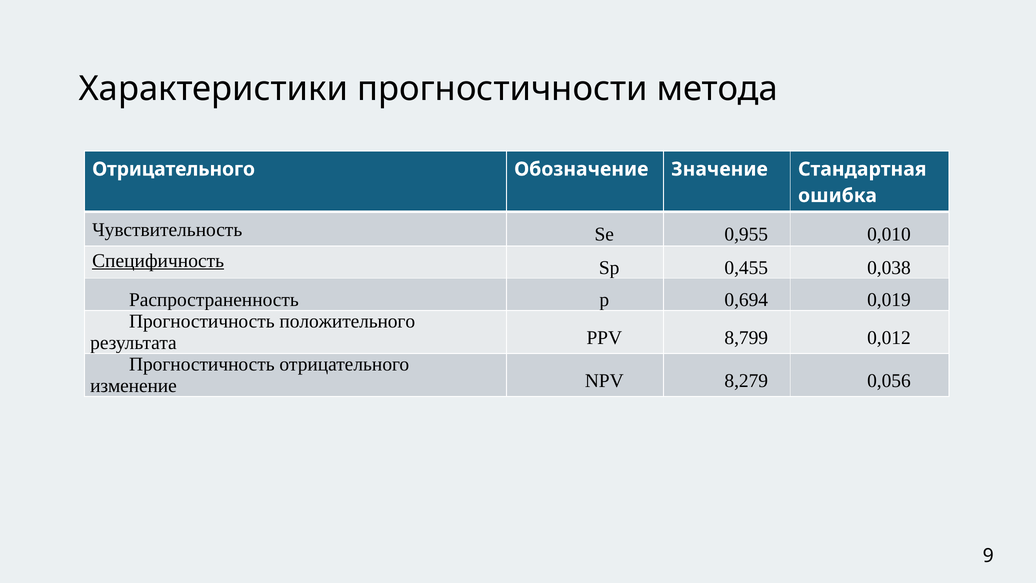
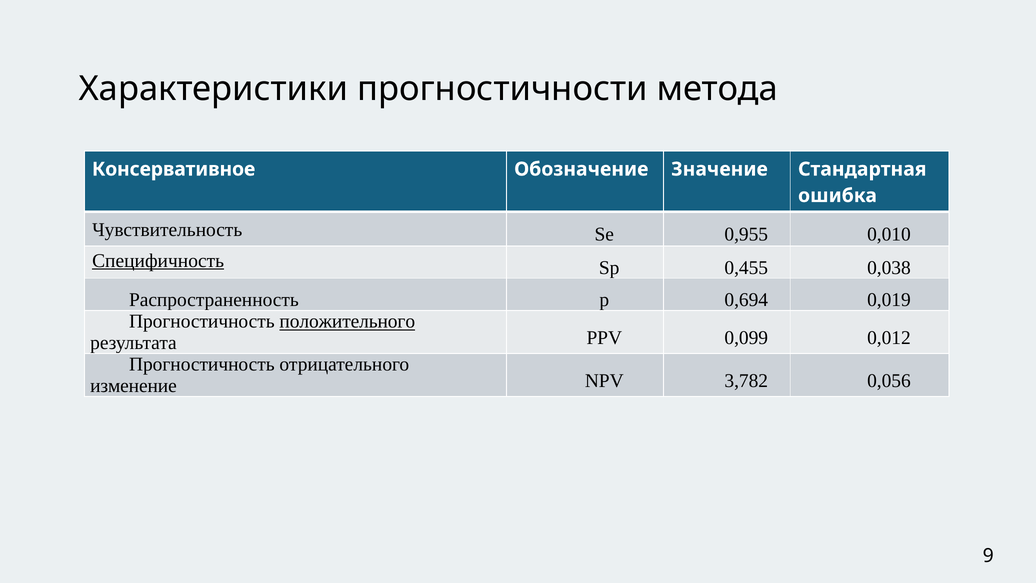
Отрицательного: Отрицательного -> Консервативное (174, 169)
положительного underline: none -> present (347, 321)
8,799: 8,799 -> 0,099 (746, 337)
8,279: 8,279 -> 3,782 (746, 380)
